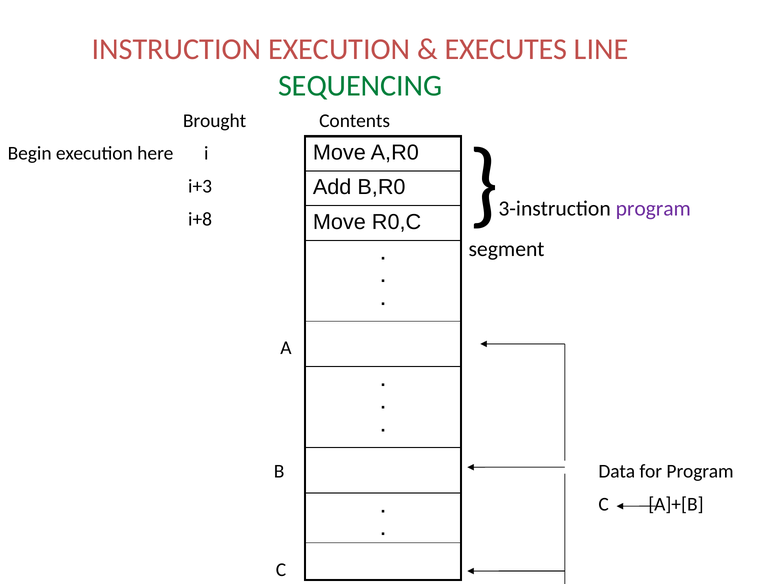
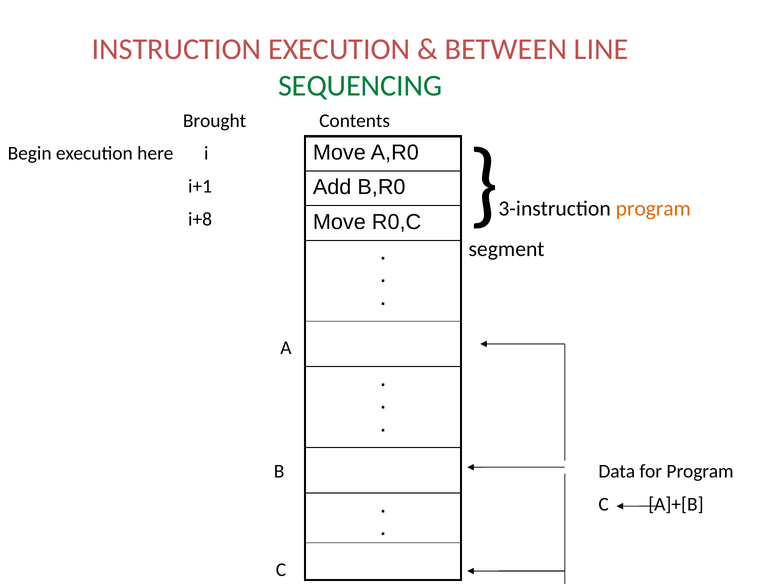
EXECUTES: EXECUTES -> BETWEEN (506, 49)
program colour: purple -> orange (653, 209)
i+3: i+3 -> i+1 (200, 186)
